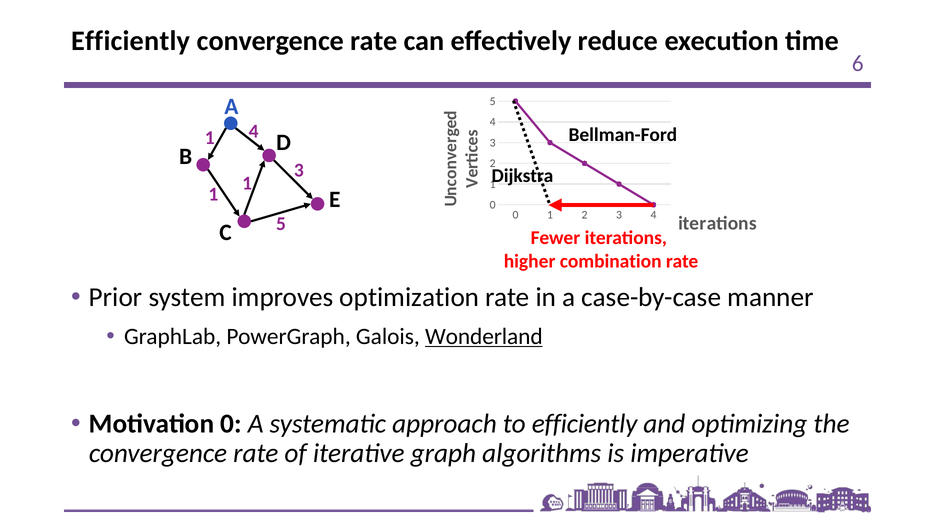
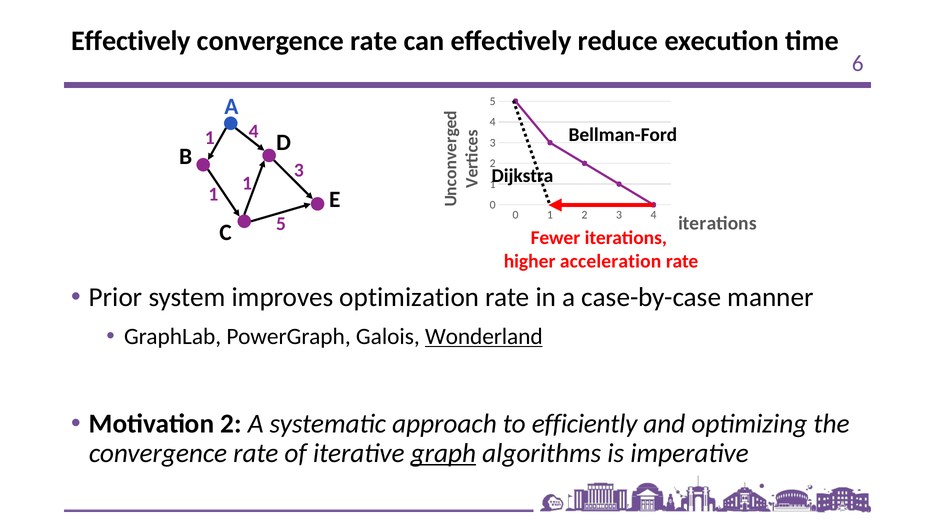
Efficiently: Efficiently -> Effectively (131, 41)
combination: combination -> acceleration (611, 261)
Motivation 0: 0 -> 2 (231, 424)
graph underline: none -> present (443, 453)
